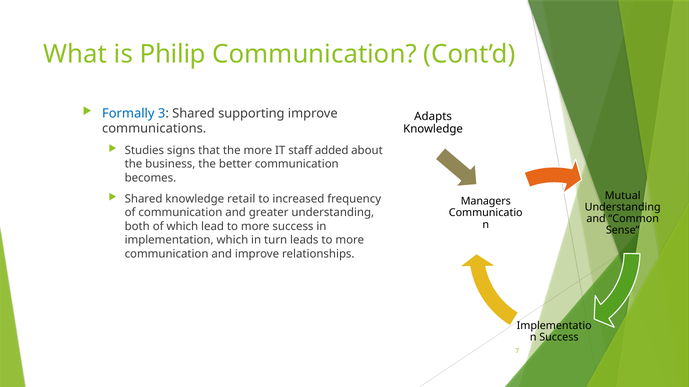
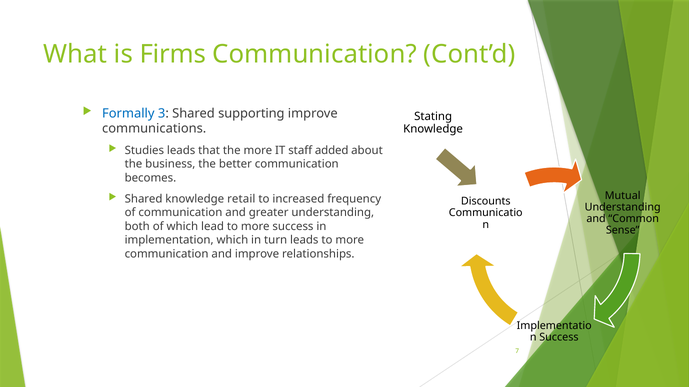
Philip: Philip -> Firms (173, 54)
Adapts: Adapts -> Stating (433, 117)
Studies signs: signs -> leads (181, 151)
Managers: Managers -> Discounts (486, 202)
